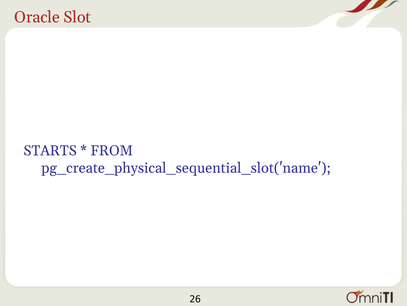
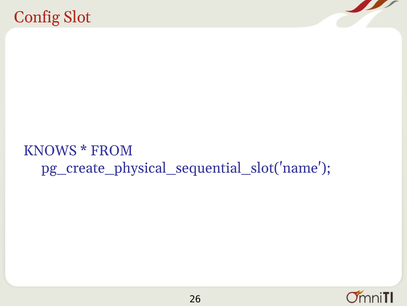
Oracle: Oracle -> Config (37, 17)
STARTS: STARTS -> KNOWS (50, 150)
